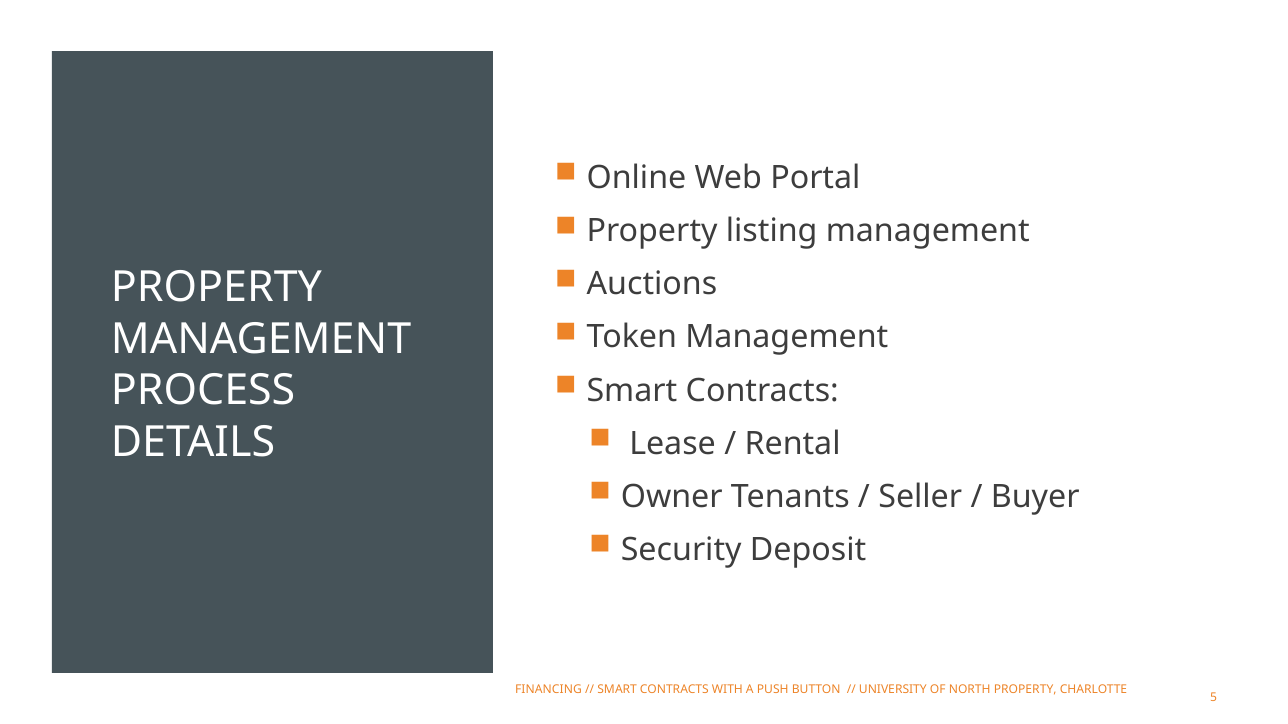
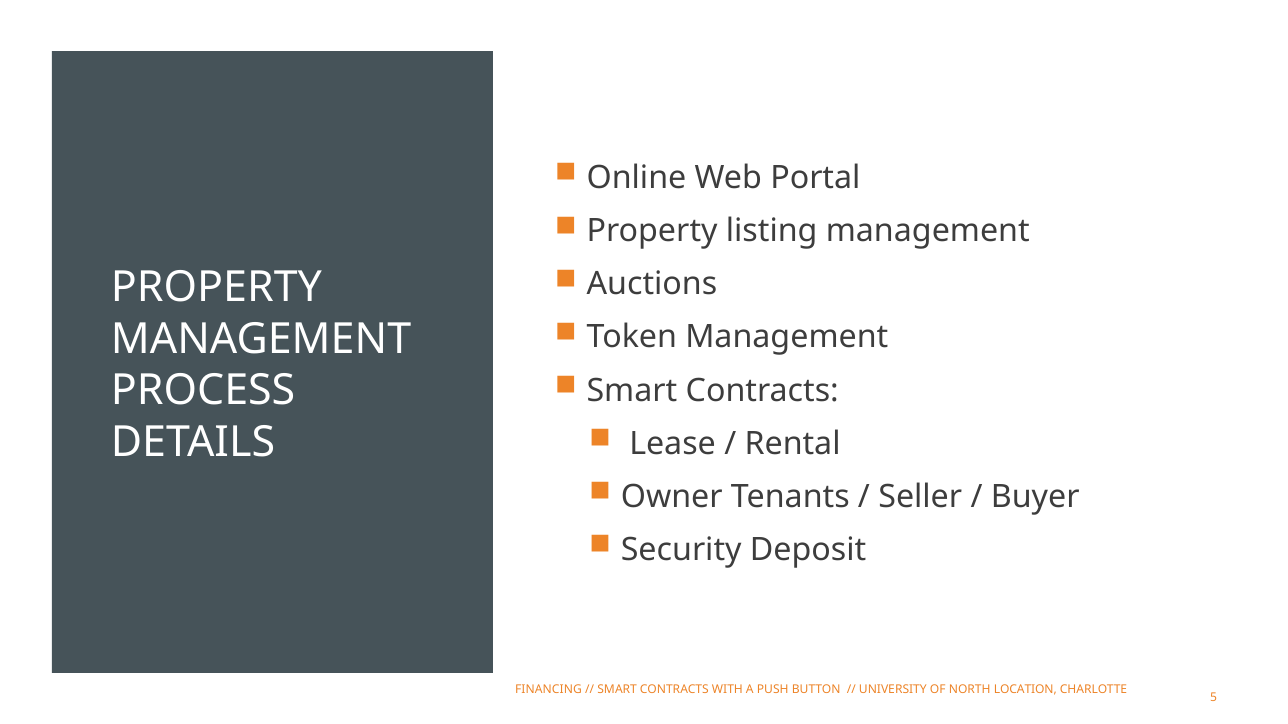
NORTH PROPERTY: PROPERTY -> LOCATION (1025, 690)
